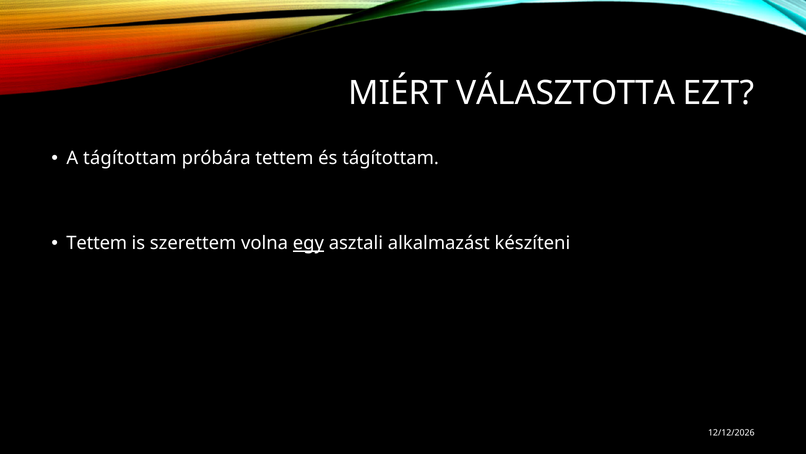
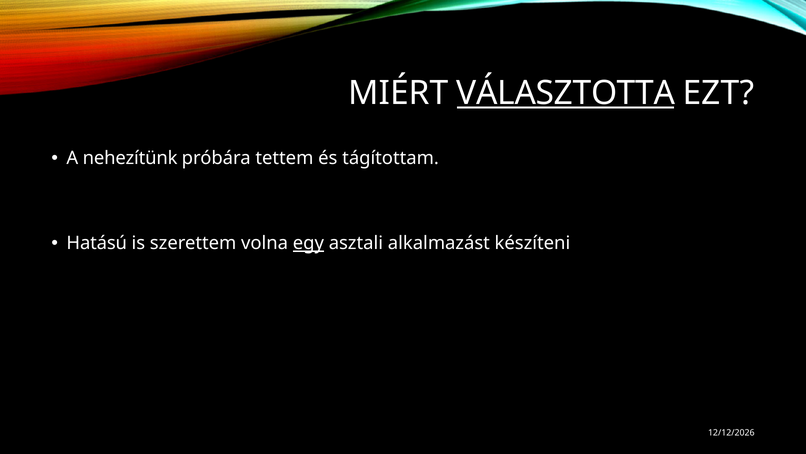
VÁLASZTOTTA underline: none -> present (566, 93)
A tágítottam: tágítottam -> nehezítünk (130, 158)
Tettem: Tettem -> Hatású (97, 243)
